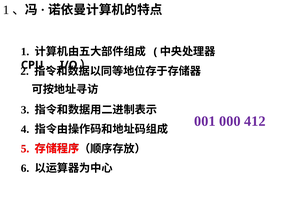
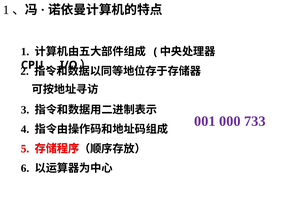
412: 412 -> 733 (255, 121)
